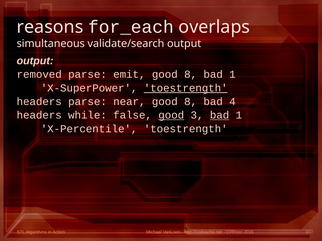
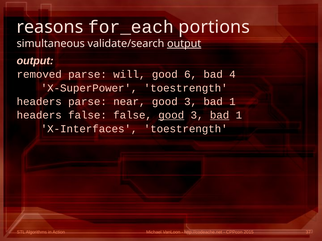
overlaps: overlaps -> portions (214, 27)
output underline: none -> present (184, 44)
emit: emit -> will (129, 75)
8: 8 -> 6 (191, 75)
1: 1 -> 4 (232, 75)
toestrength underline: present -> none (186, 88)
8: 8 -> 3 (191, 102)
4: 4 -> 1 (232, 102)
headers while: while -> false (87, 115)
X-Percentile: X-Percentile -> X-Interfaces (89, 129)
